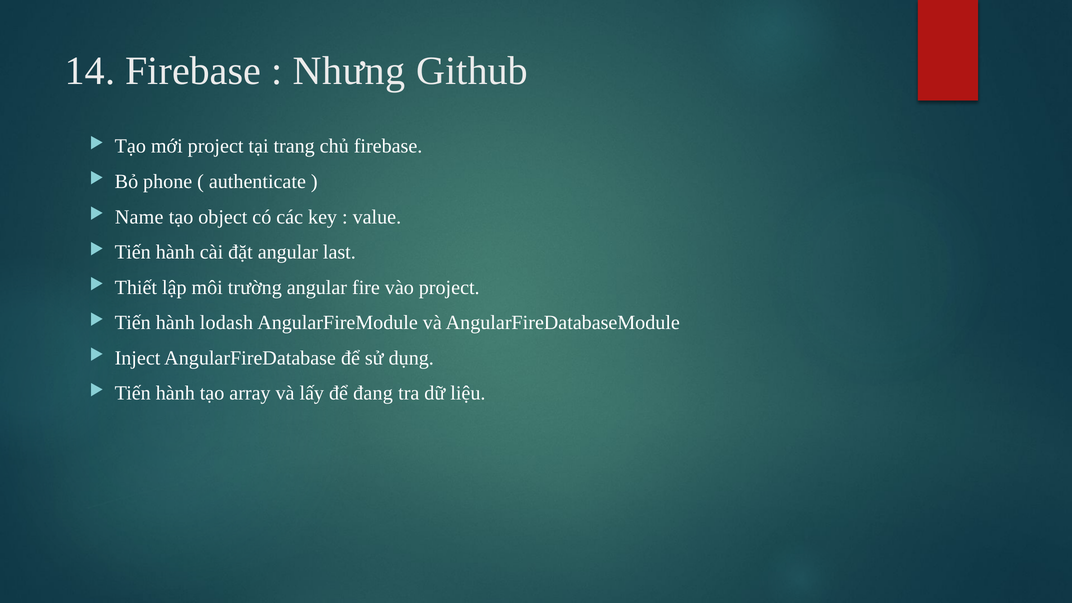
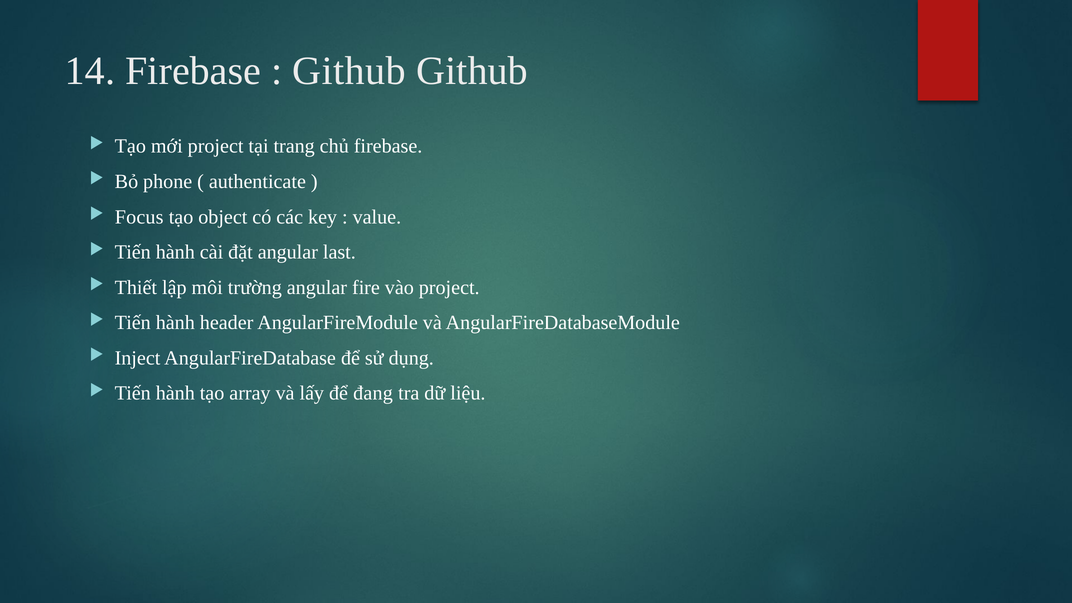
Nhưng: Nhưng -> Github (349, 71)
Name: Name -> Focus (139, 217)
lodash: lodash -> header (227, 323)
